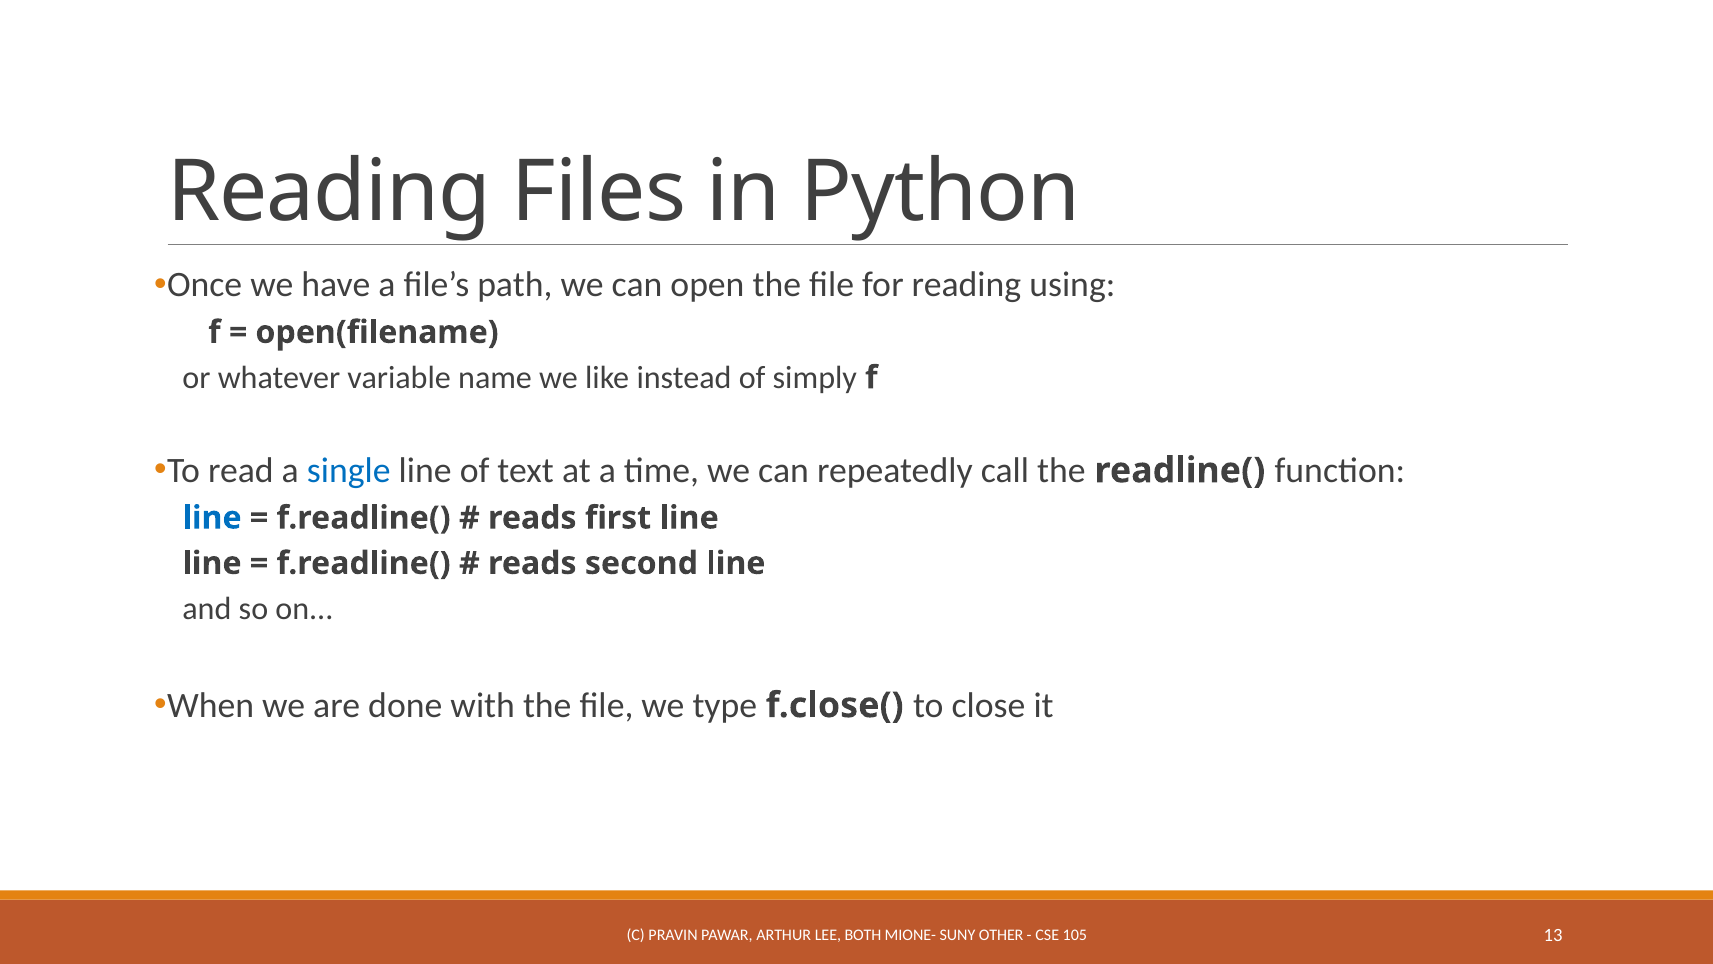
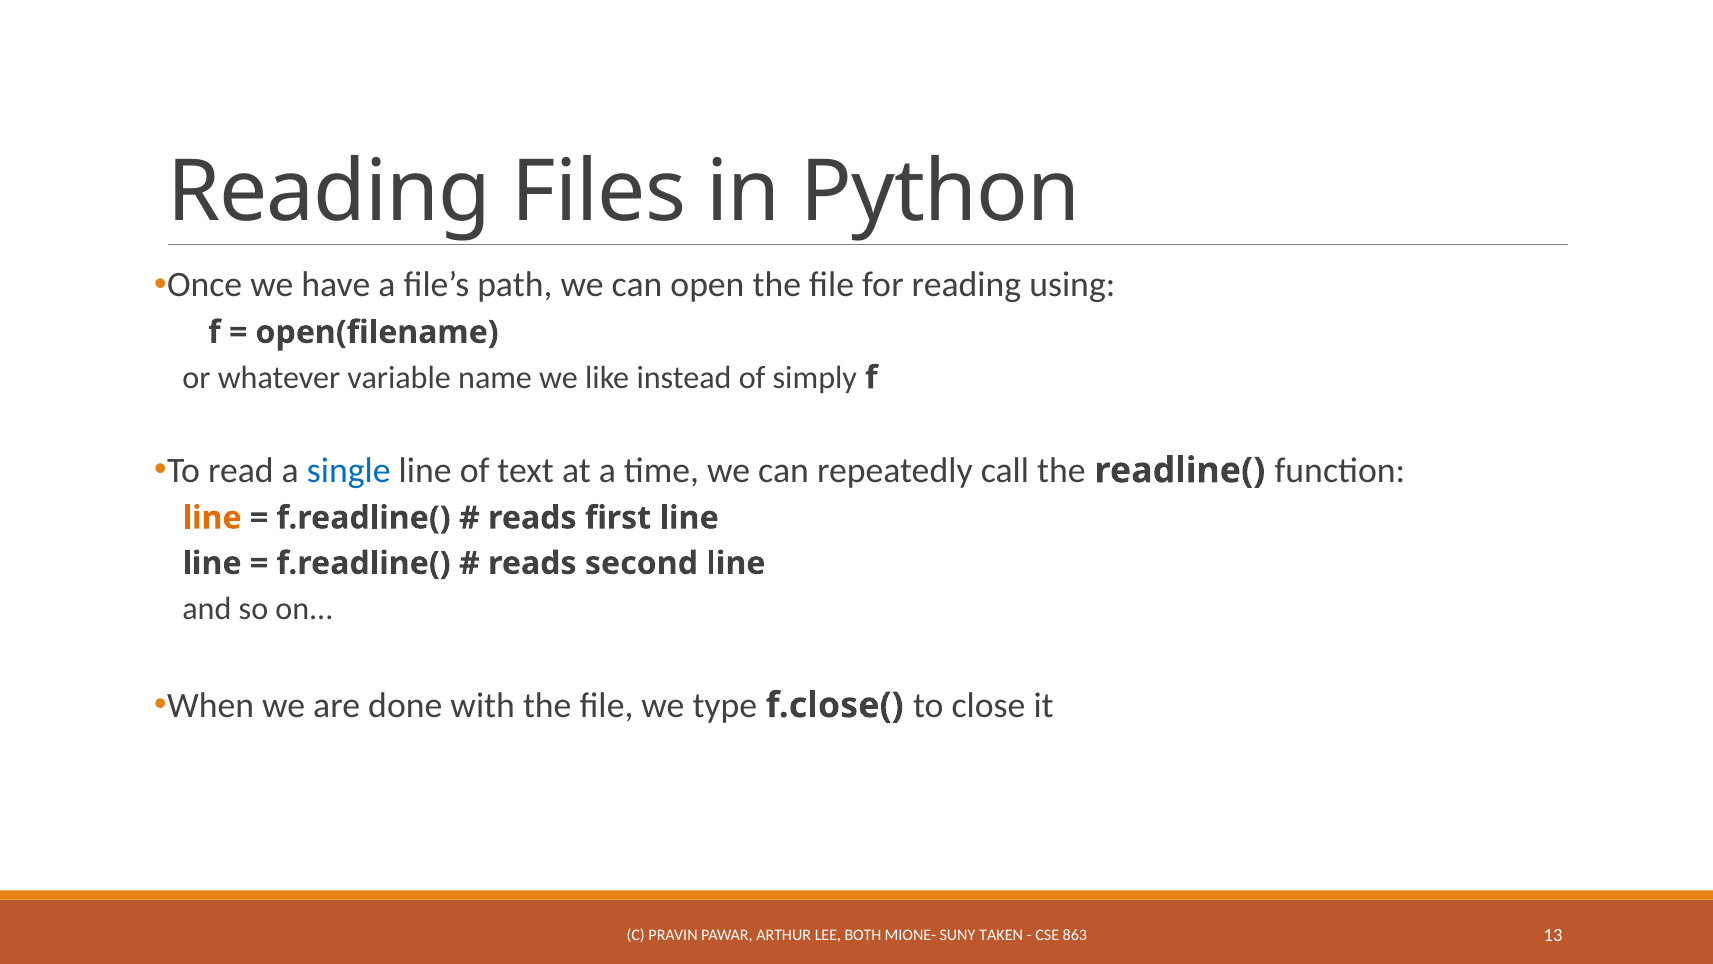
line colour: blue -> orange (212, 518)
OTHER: OTHER -> TAKEN (1001, 934)
105: 105 -> 863 (1075, 934)
